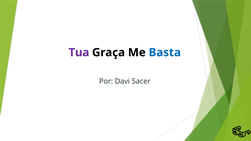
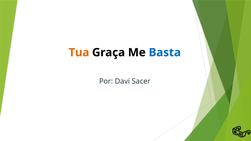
Tua colour: purple -> orange (79, 53)
